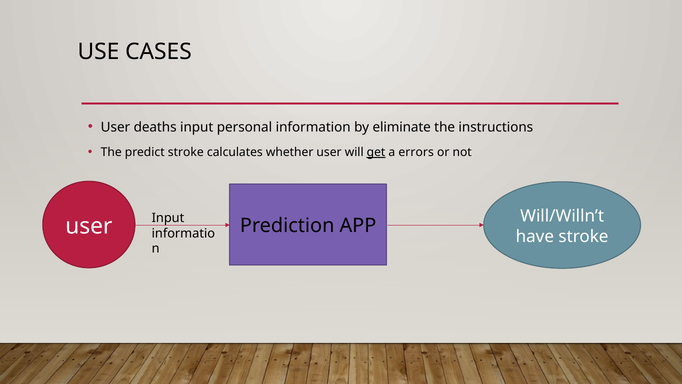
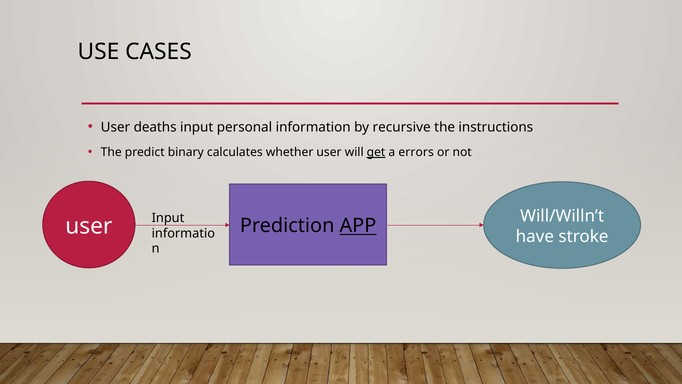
eliminate: eliminate -> recursive (402, 127)
predict stroke: stroke -> binary (186, 152)
APP underline: none -> present (358, 226)
